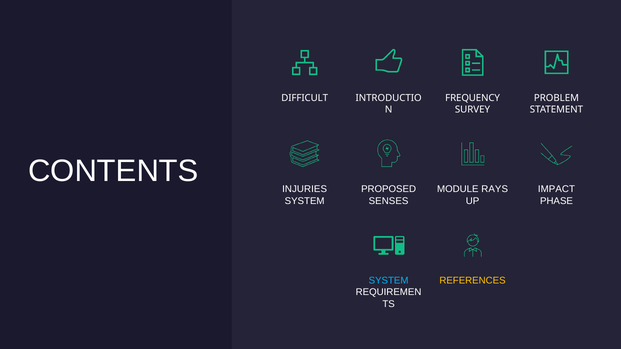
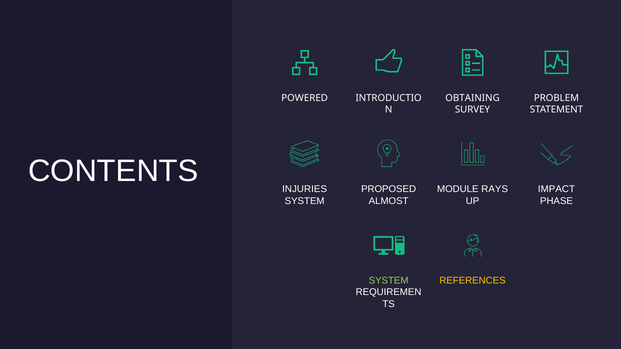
DIFFICULT: DIFFICULT -> POWERED (305, 98)
FREQUENCY: FREQUENCY -> OBTAINING (473, 98)
SENSES: SENSES -> ALMOST (389, 201)
SYSTEM colour: light blue -> light green (389, 281)
